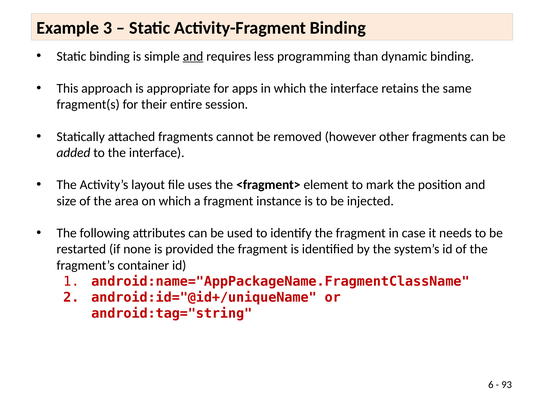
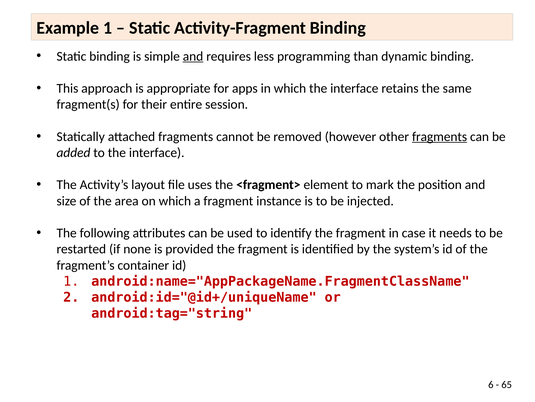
Example 3: 3 -> 1 (108, 28)
fragments underline: none -> present (440, 136)
93: 93 -> 65 (507, 384)
